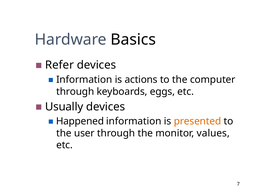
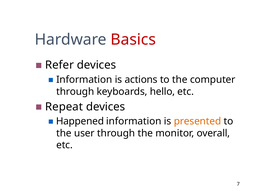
Basics colour: black -> red (133, 40)
eggs: eggs -> hello (162, 92)
Usually: Usually -> Repeat (64, 107)
values: values -> overall (213, 133)
